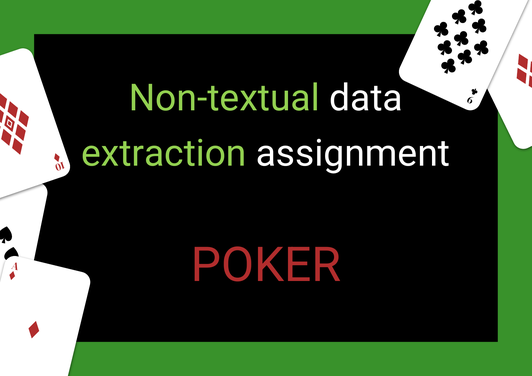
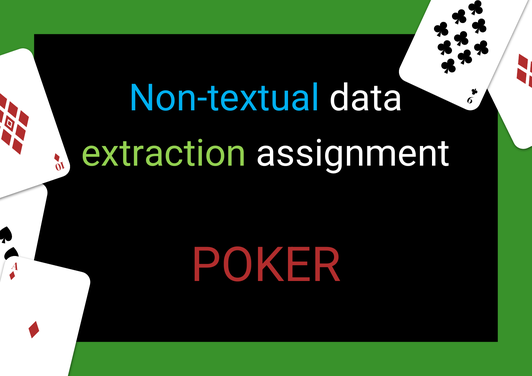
Non-textual colour: light green -> light blue (224, 98)
